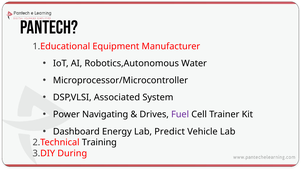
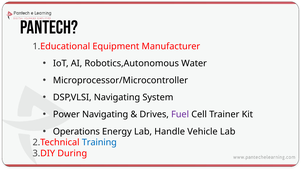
DSP,VLSI Associated: Associated -> Navigating (117, 98)
Dashboard: Dashboard -> Operations (76, 132)
Predict: Predict -> Handle (170, 132)
Training colour: black -> blue (99, 143)
